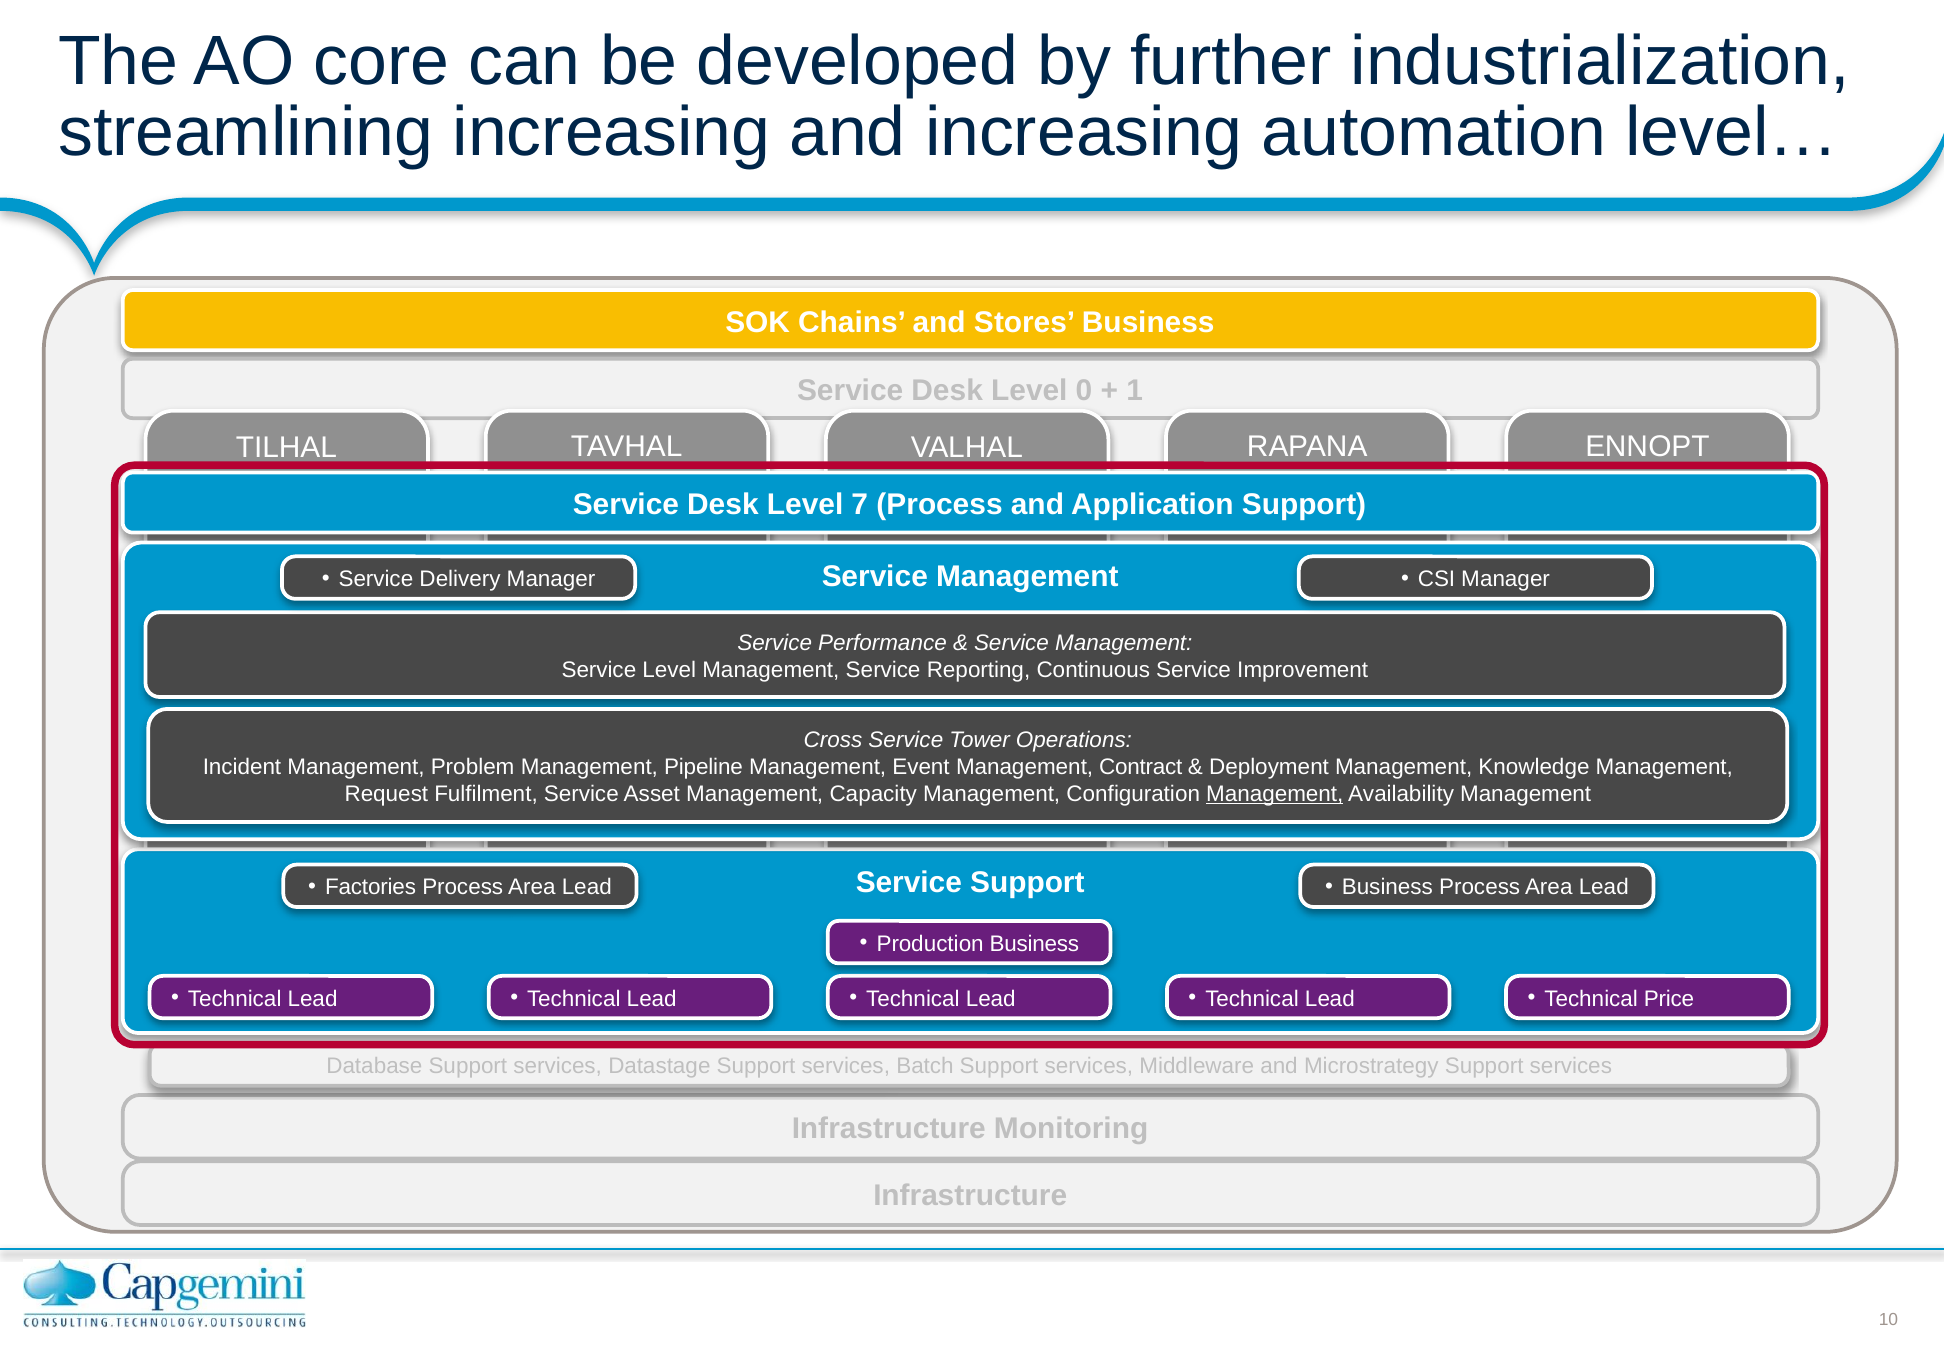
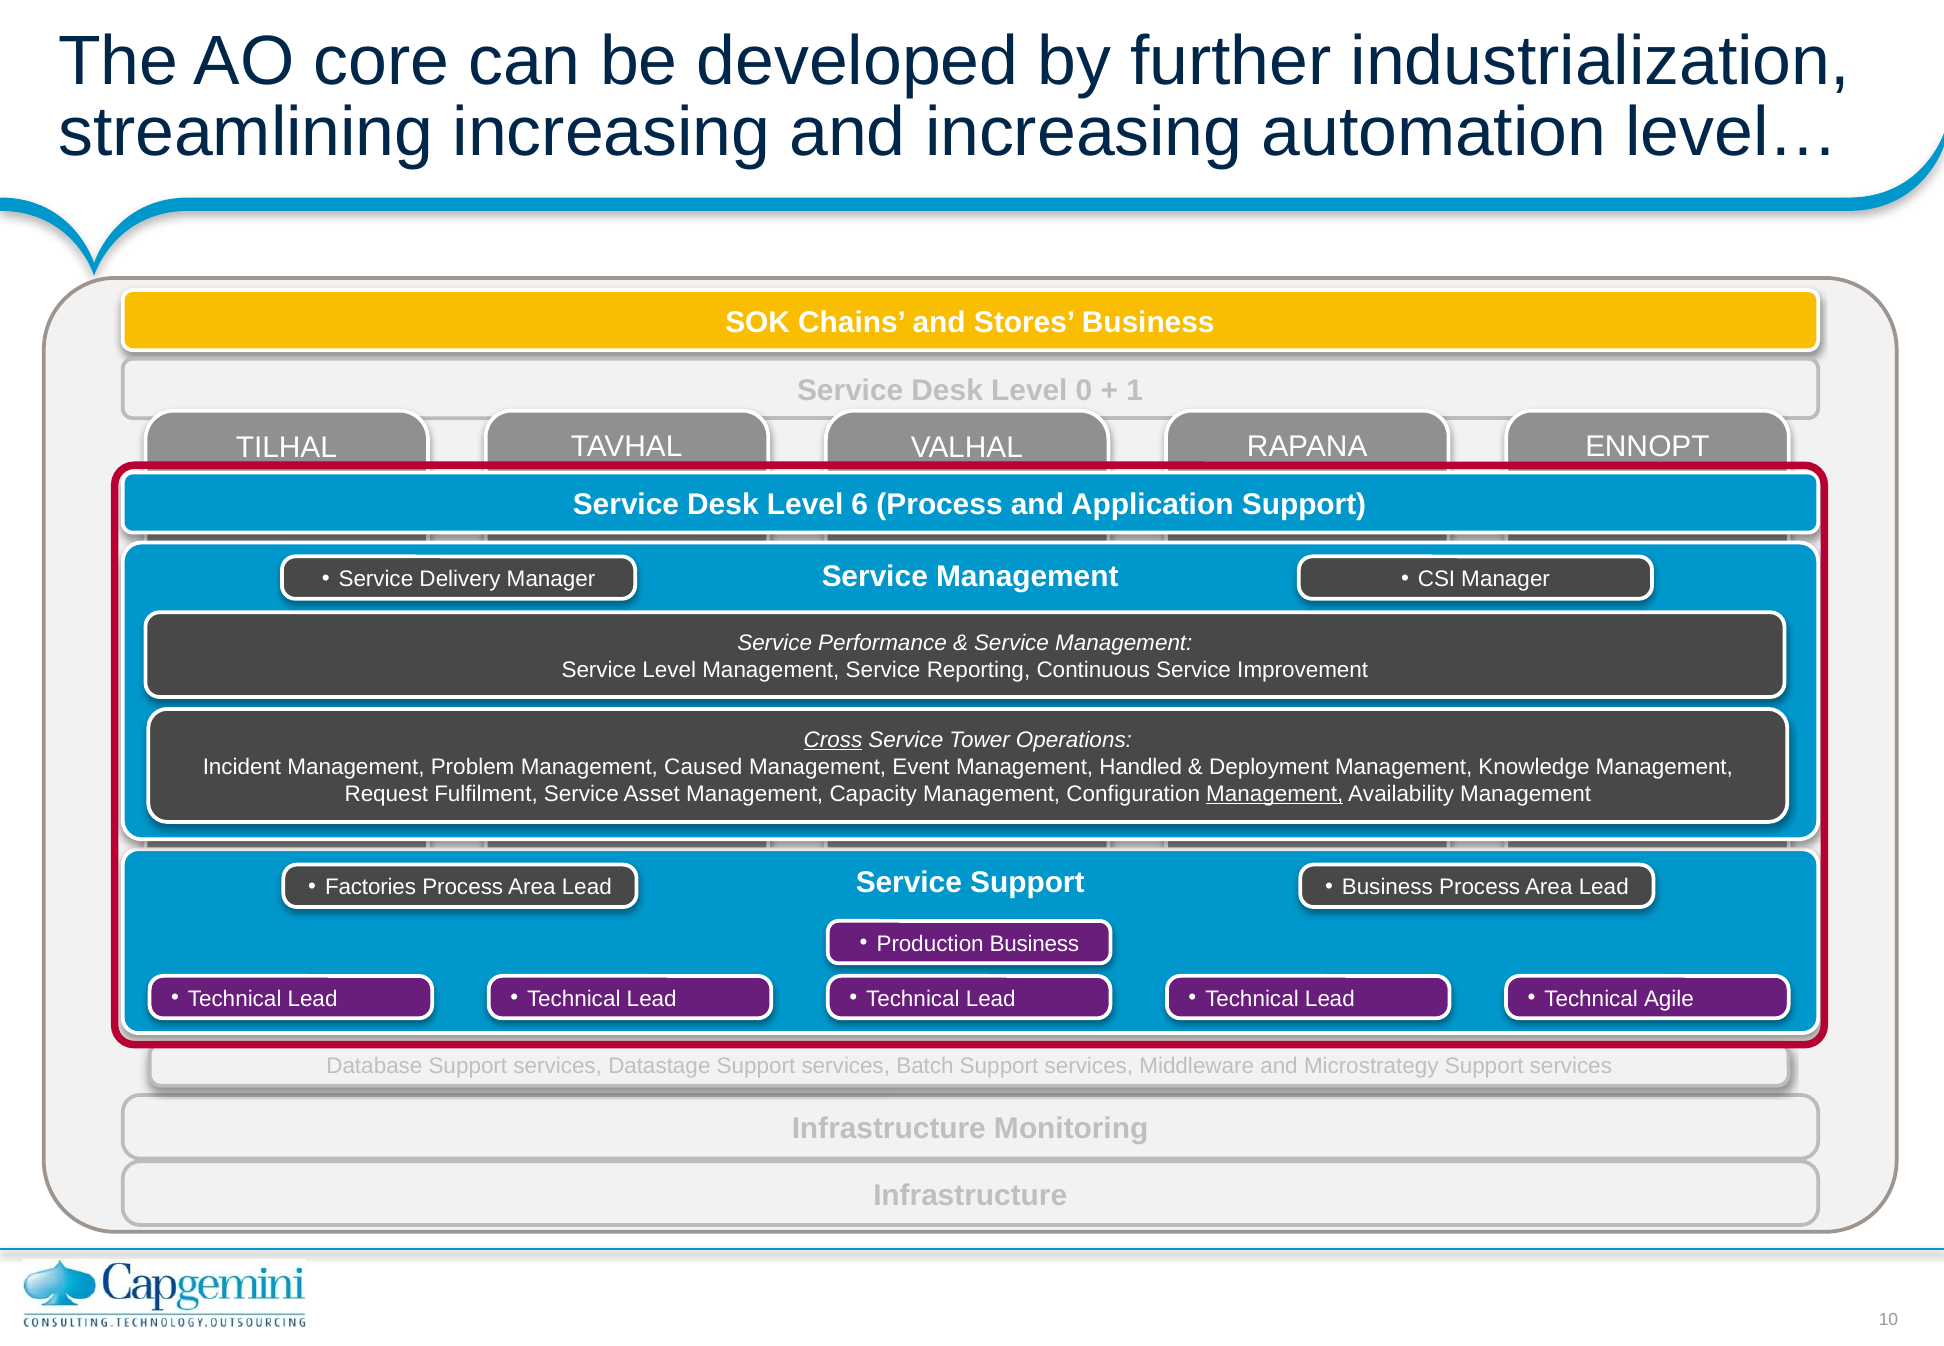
7: 7 -> 6 (860, 505)
Cross underline: none -> present (833, 740)
Pipeline: Pipeline -> Caused (703, 767)
Contract: Contract -> Handled (1141, 767)
Price: Price -> Agile (1669, 998)
